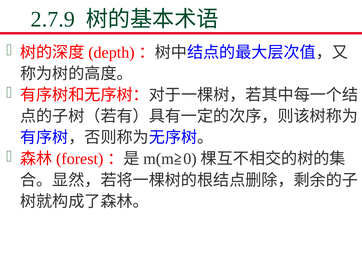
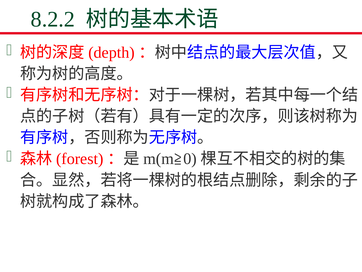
2.7.9: 2.7.9 -> 8.2.2 (53, 19)
